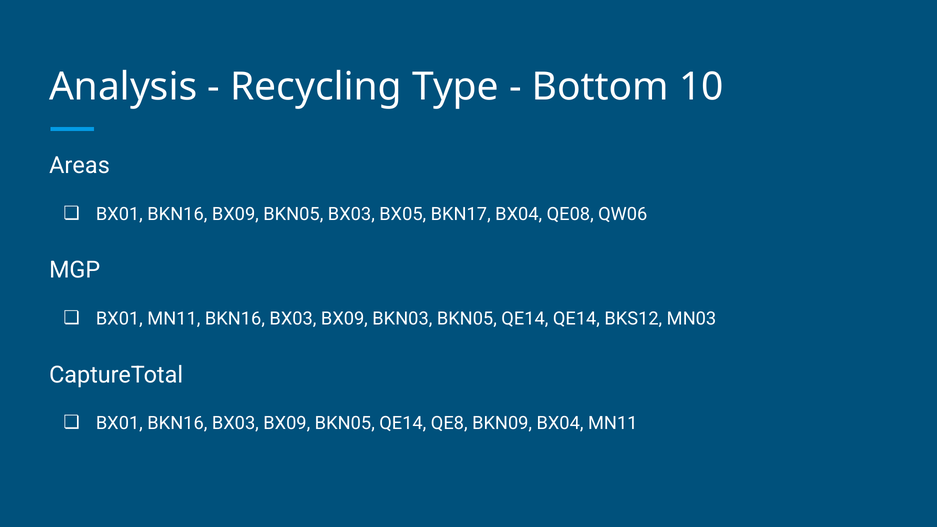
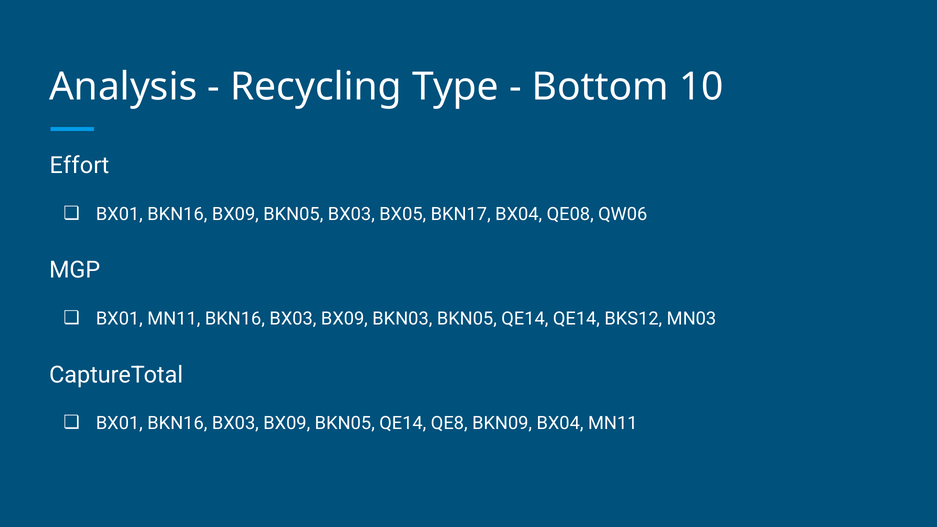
Areas: Areas -> Effort (79, 166)
